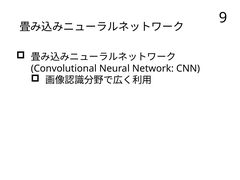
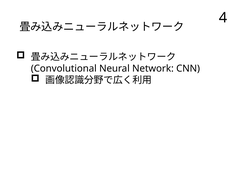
9: 9 -> 4 (223, 18)
